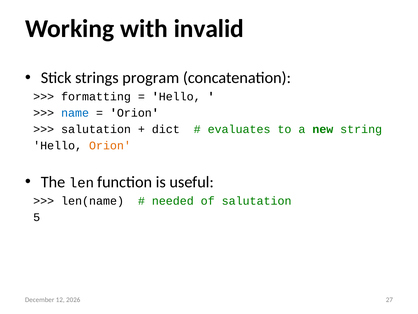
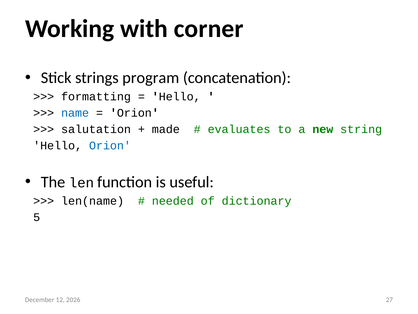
invalid: invalid -> corner (209, 29)
dict: dict -> made (166, 129)
Orion colour: orange -> blue (110, 145)
of salutation: salutation -> dictionary (257, 201)
